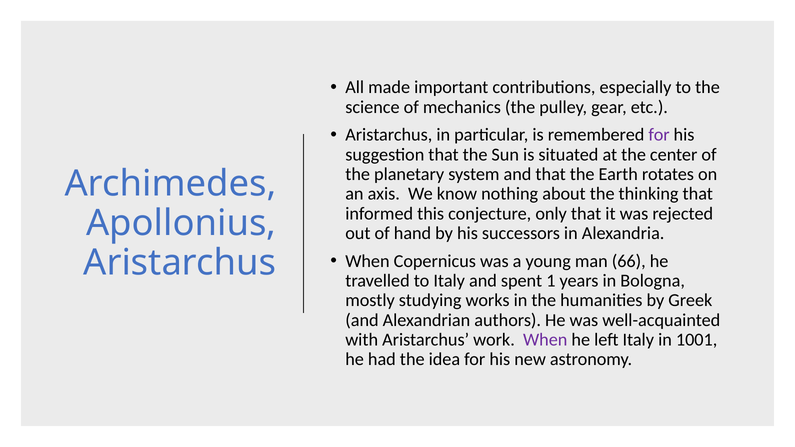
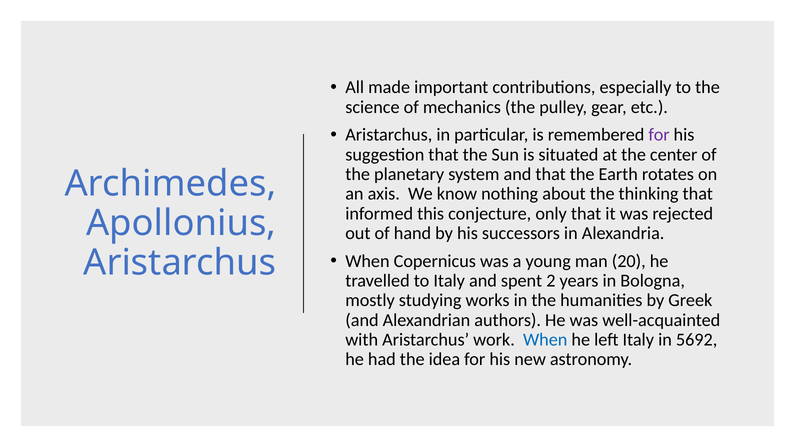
66: 66 -> 20 (629, 261)
1: 1 -> 2 (551, 281)
When colour: purple -> blue (545, 340)
1001: 1001 -> 5692 (697, 340)
